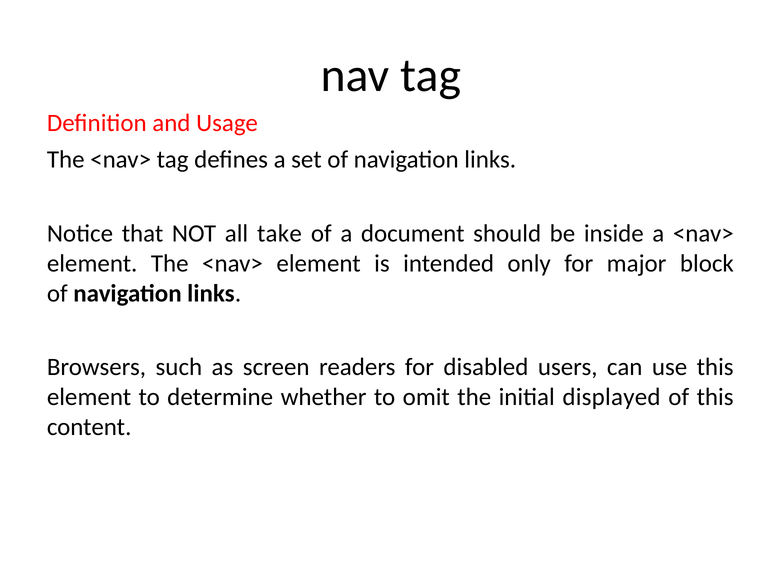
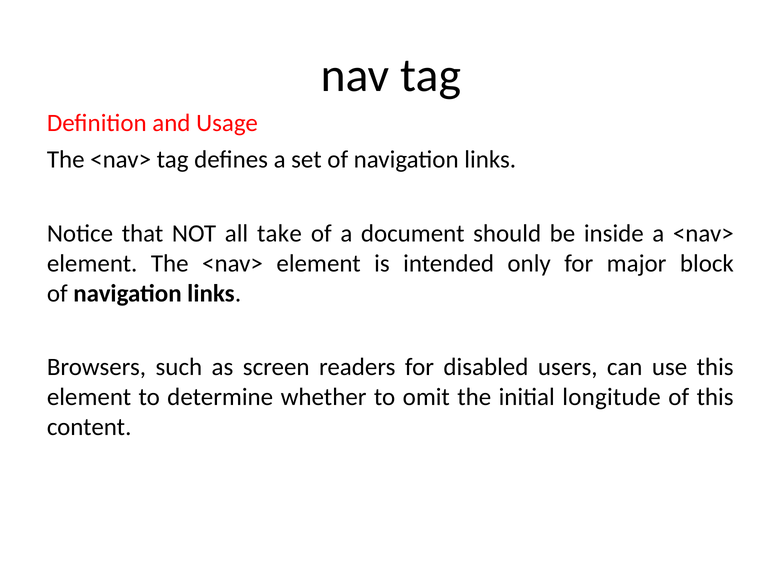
displayed: displayed -> longitude (611, 397)
